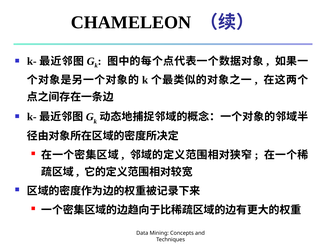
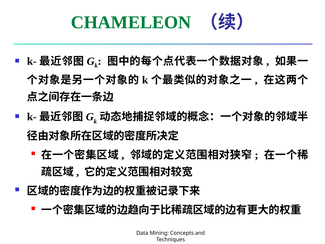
CHAMELEON colour: black -> green (131, 22)
